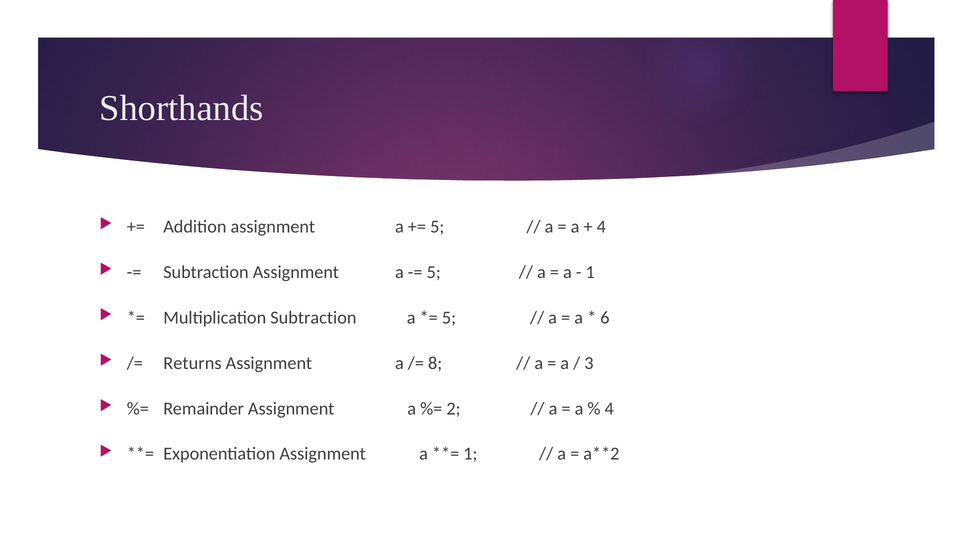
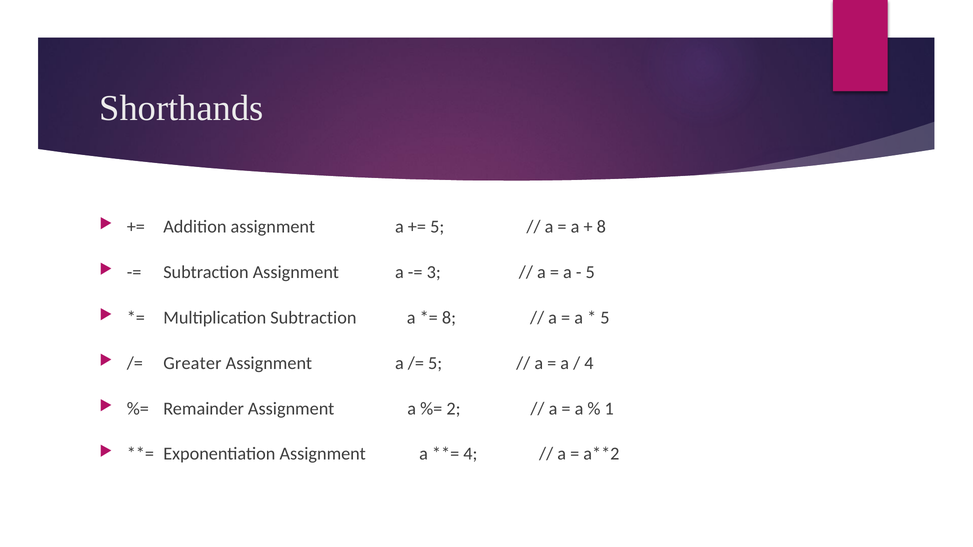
4: 4 -> 8 (601, 227)
5: 5 -> 3 (434, 272)
1: 1 -> 5 (590, 272)
5: 5 -> 8 (449, 318)
6: 6 -> 5 (605, 318)
Returns: Returns -> Greater (192, 363)
8: 8 -> 5 (435, 363)
3: 3 -> 4 (589, 363)
4: 4 -> 1 (609, 409)
1: 1 -> 4 (470, 454)
